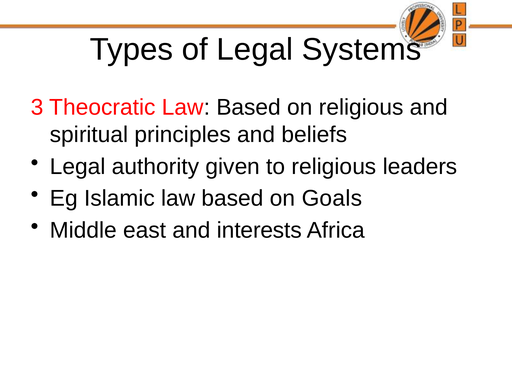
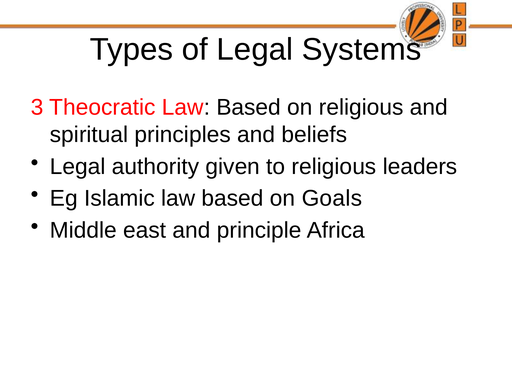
interests: interests -> principle (259, 230)
